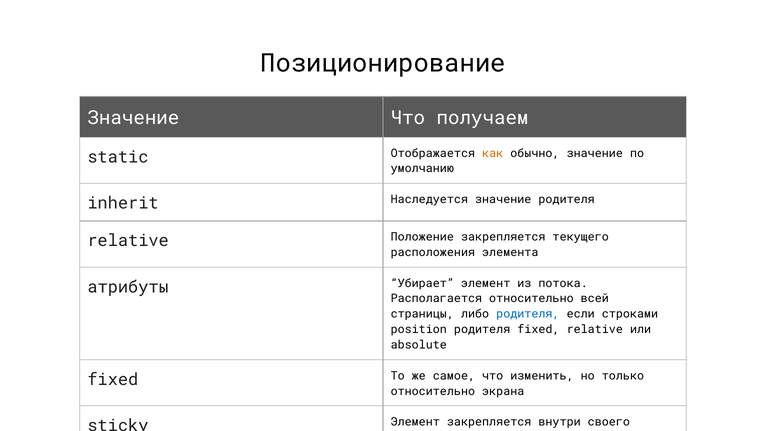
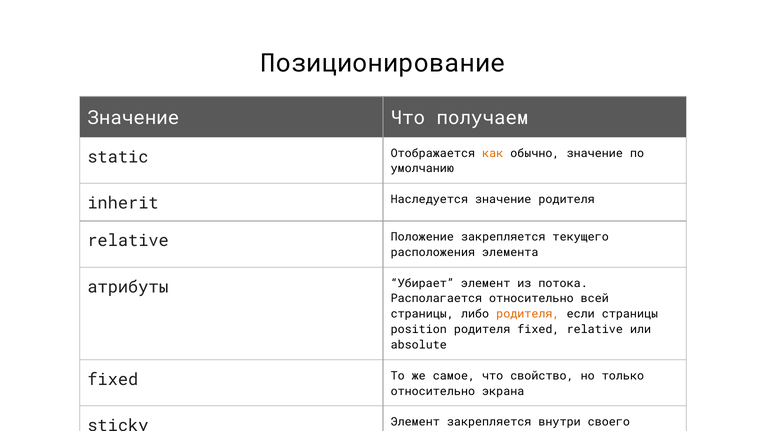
родителя colour: blue -> orange (528, 314)
если строками: строками -> страницы (630, 314)
изменить: изменить -> свойство (542, 376)
